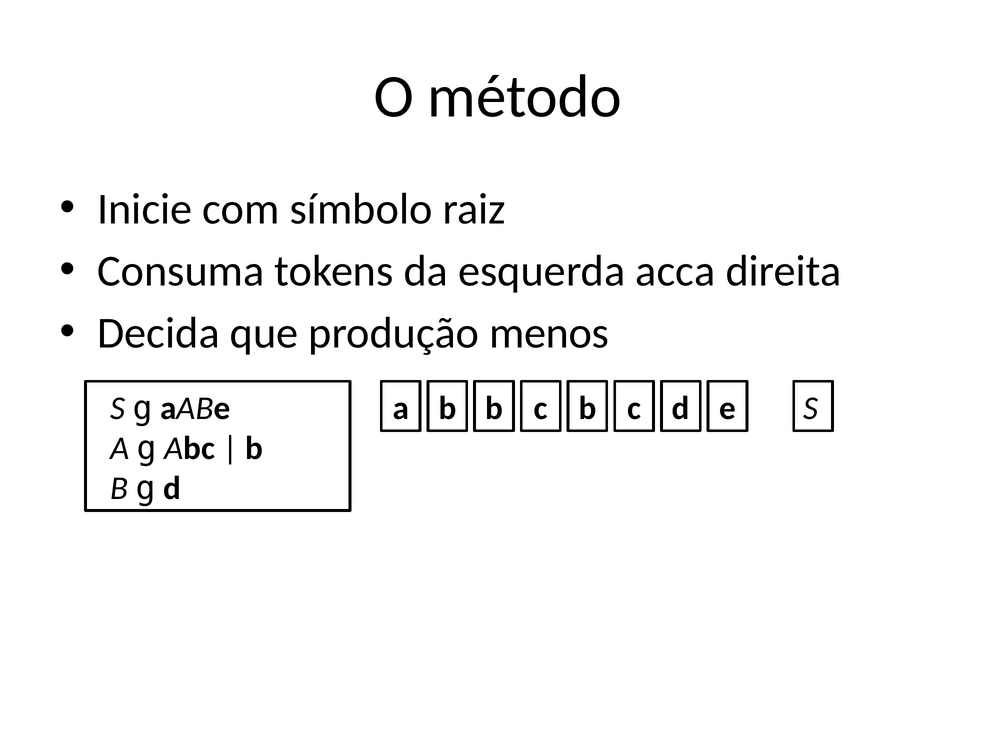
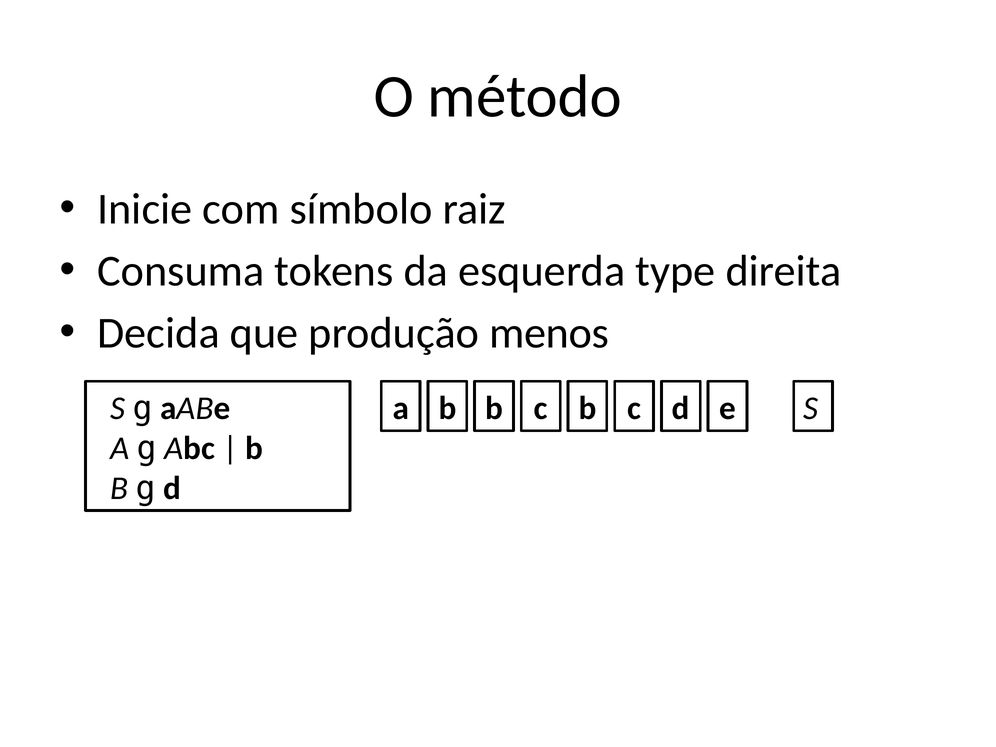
acca: acca -> type (675, 271)
